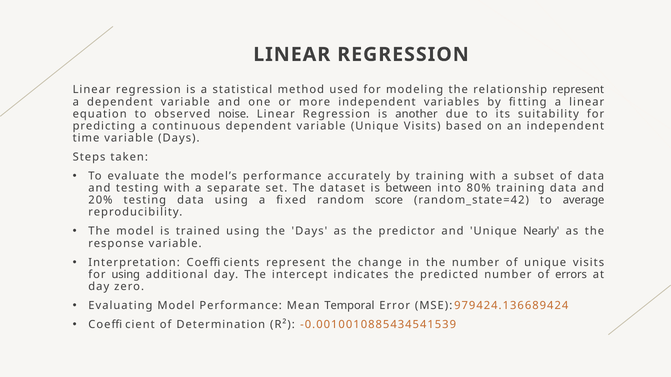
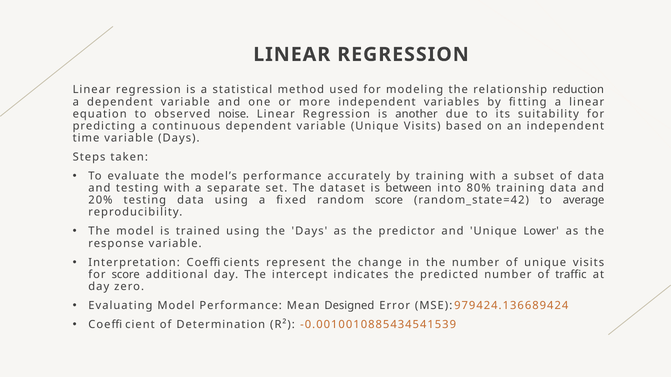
relationship represent: represent -> reduction (578, 90)
Nearly: Nearly -> Lower (541, 232)
for using: using -> score (126, 275)
errors: errors -> traffic (571, 275)
Temporal: Temporal -> Designed (349, 306)
